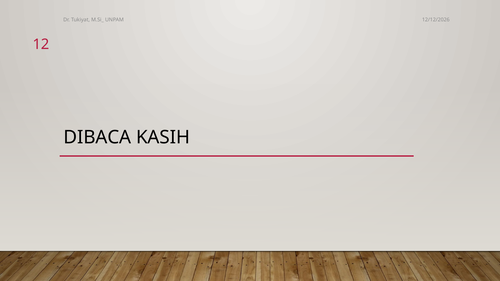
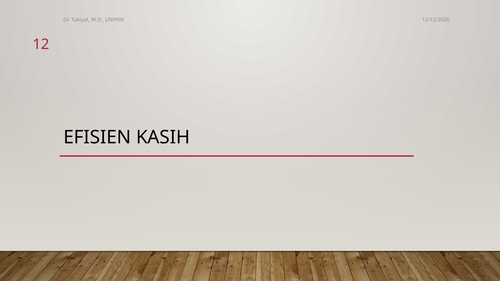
DIBACA: DIBACA -> EFISIEN (97, 137)
